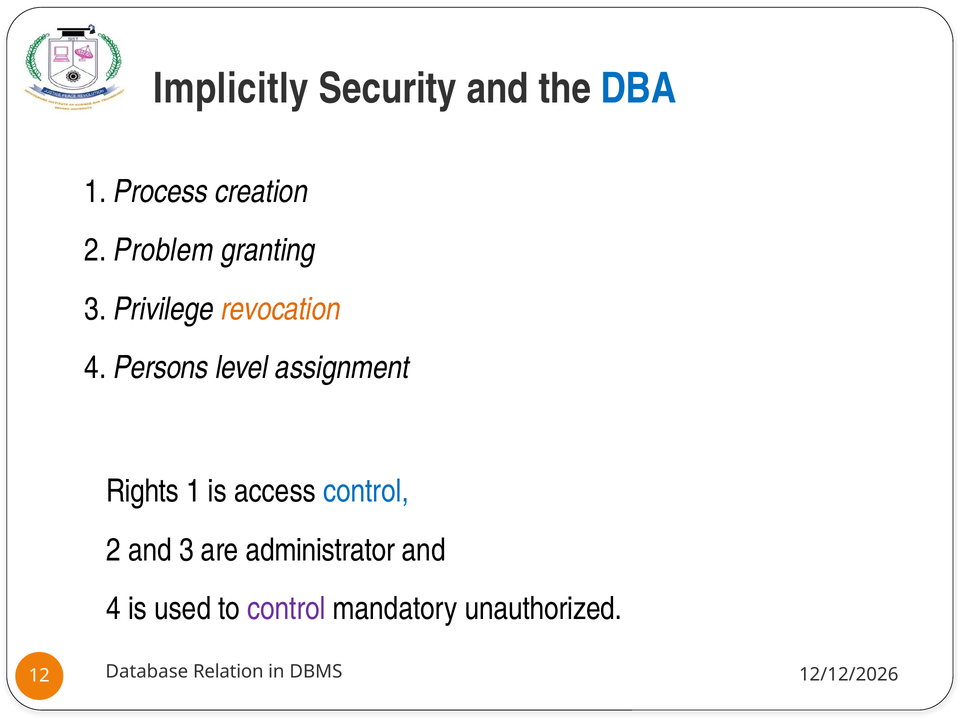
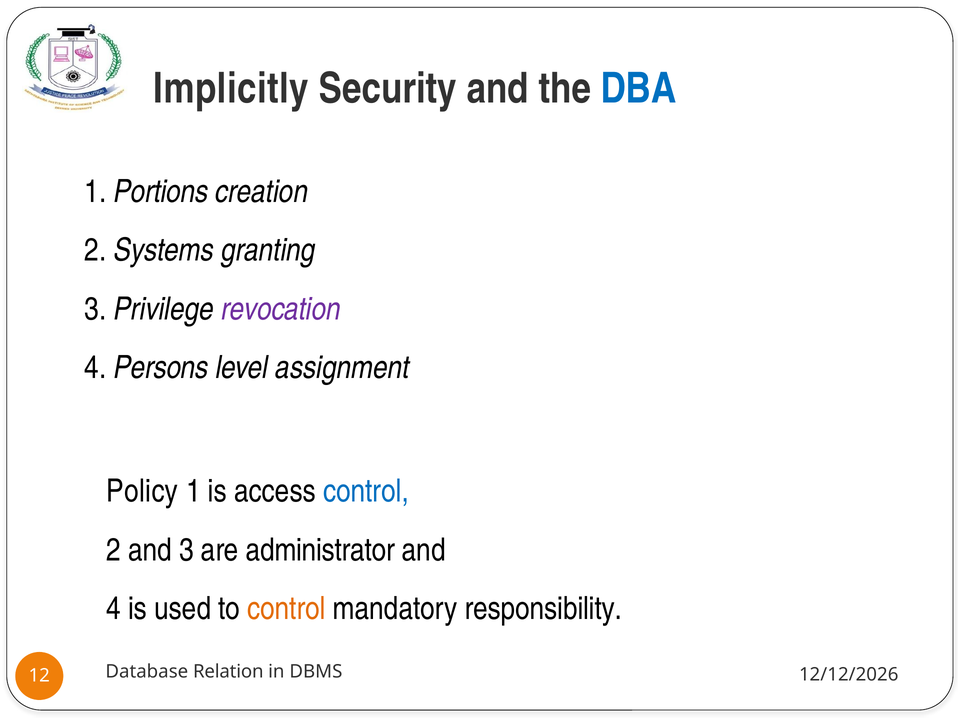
Process: Process -> Portions (161, 192)
Problem: Problem -> Systems (164, 250)
revocation colour: orange -> purple (281, 309)
Rights: Rights -> Policy (142, 491)
control colour: purple -> orange (286, 609)
unauthorized: unauthorized -> responsibility (543, 609)
